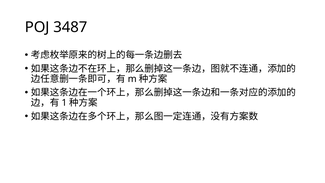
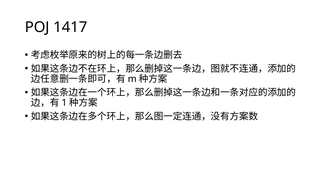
3487: 3487 -> 1417 (70, 27)
